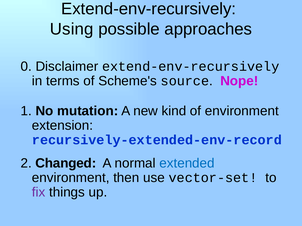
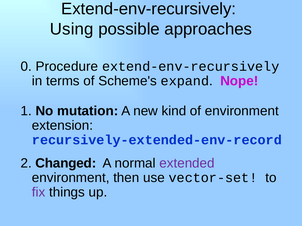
Disclaimer: Disclaimer -> Procedure (67, 67)
source: source -> expand (185, 81)
extended colour: blue -> purple (187, 164)
